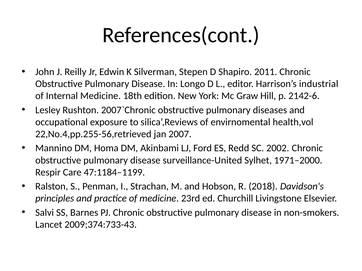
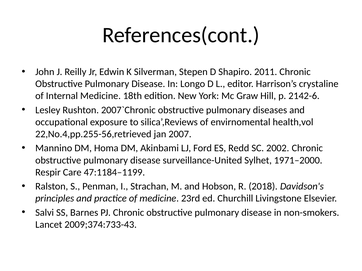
industrial: industrial -> crystaline (319, 84)
